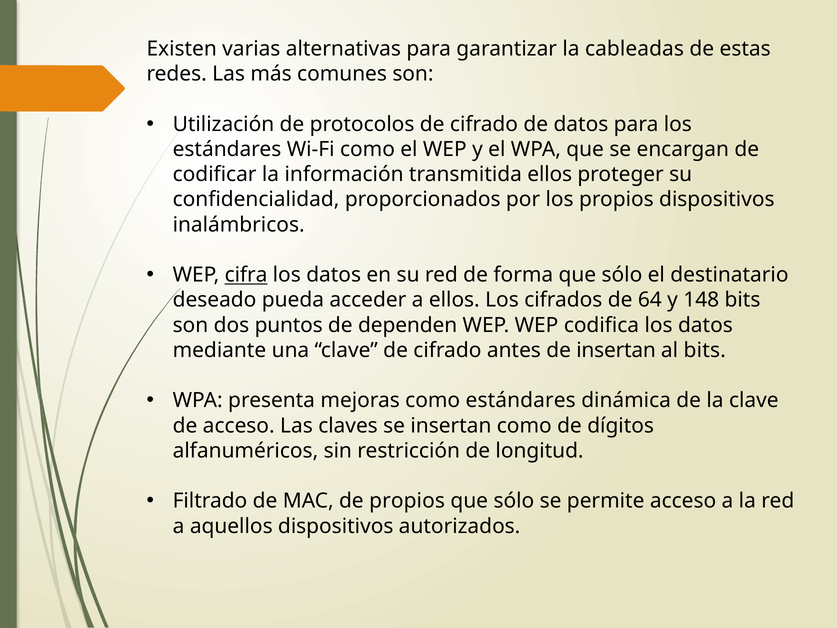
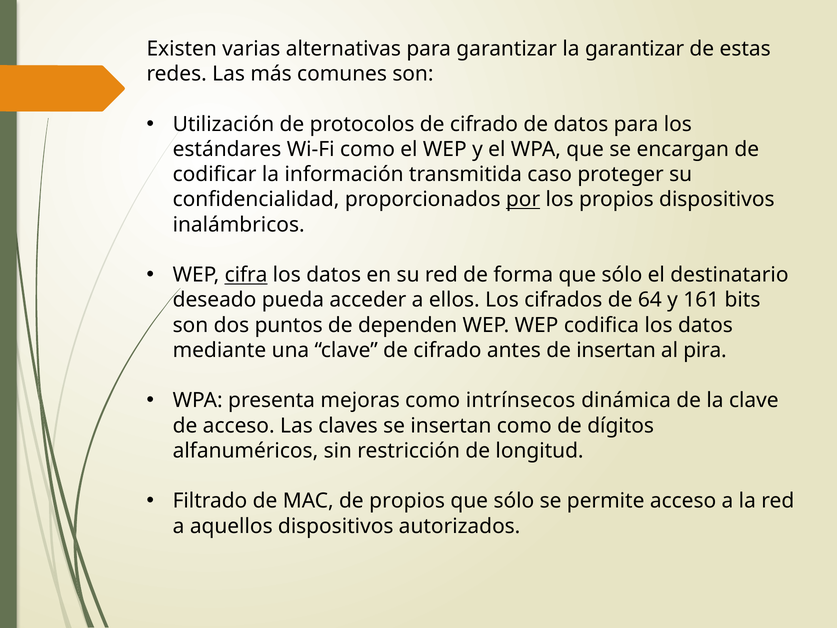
la cableadas: cableadas -> garantizar (635, 49)
transmitida ellos: ellos -> caso (550, 174)
por underline: none -> present (523, 200)
148: 148 -> 161 (701, 300)
al bits: bits -> pira (705, 350)
como estándares: estándares -> intrínsecos (521, 400)
